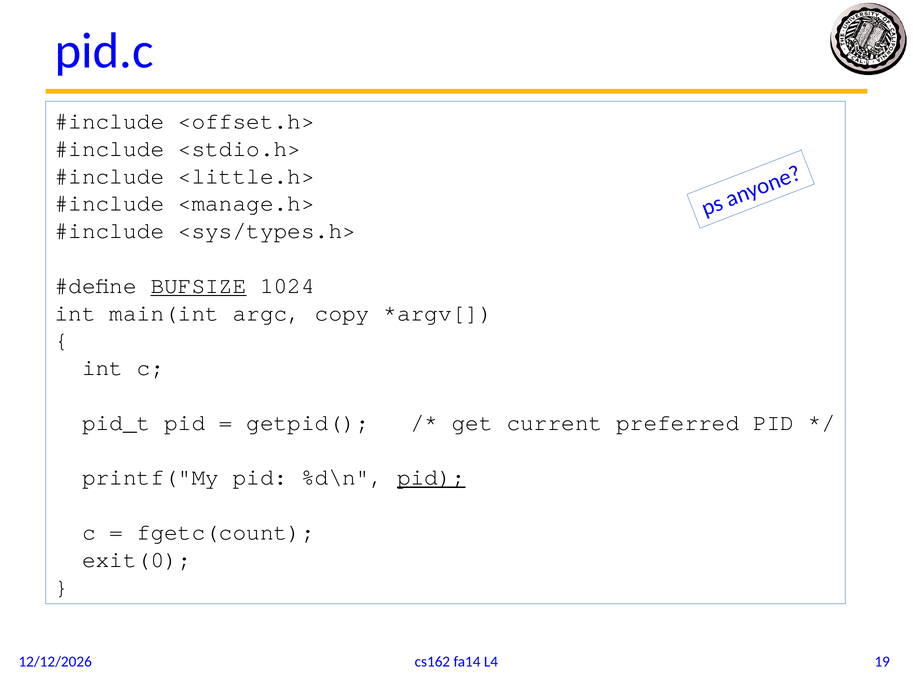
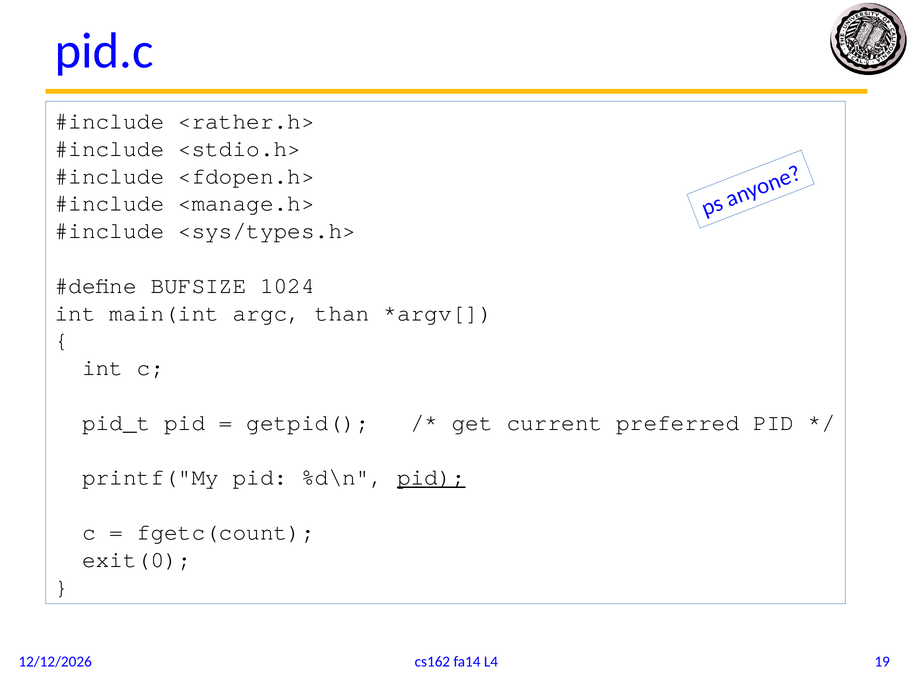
<offset.h>: <offset.h> -> <rather.h> (246, 121)
<little.h>: <little.h> -> <fdopen.h> (246, 176)
BUFSIZE underline: present -> none (198, 286)
copy: copy -> than (342, 313)
